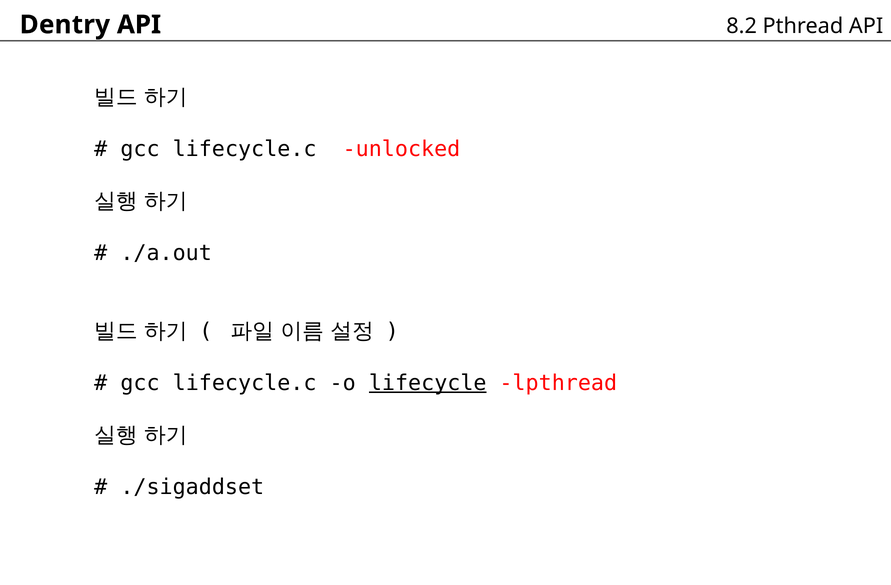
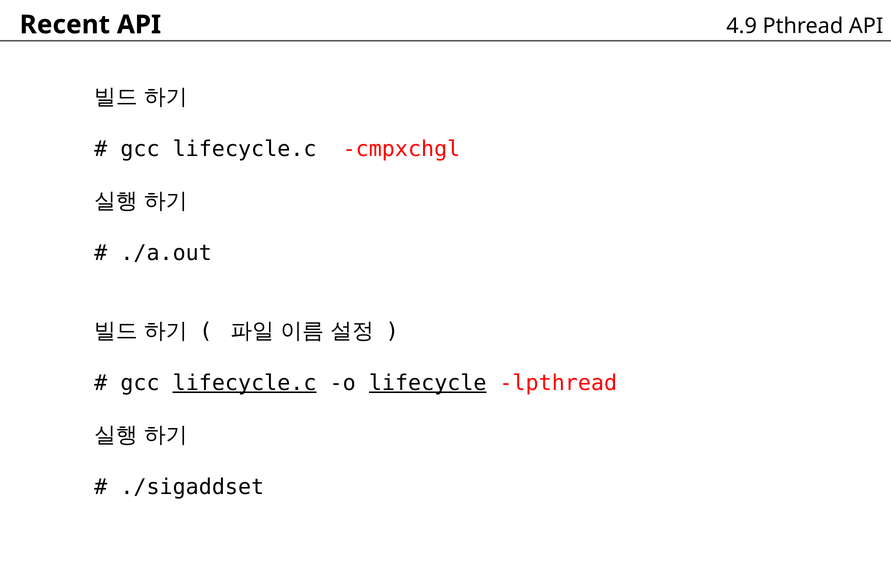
Dentry: Dentry -> Recent (65, 25)
8.2: 8.2 -> 4.9 (742, 26)
unlocked: unlocked -> cmpxchgl (401, 149)
lifecycle.c underline: none -> present (245, 383)
